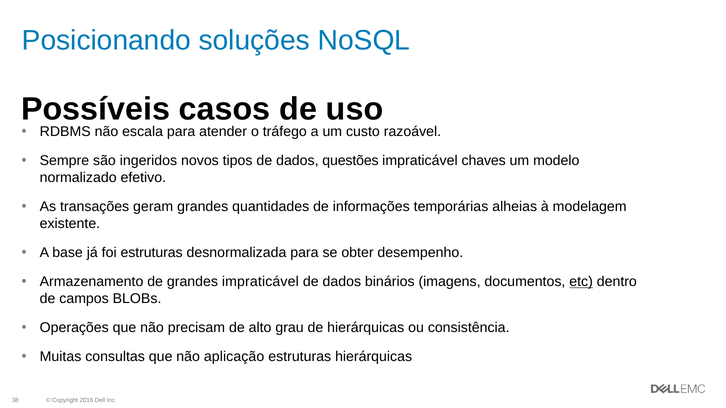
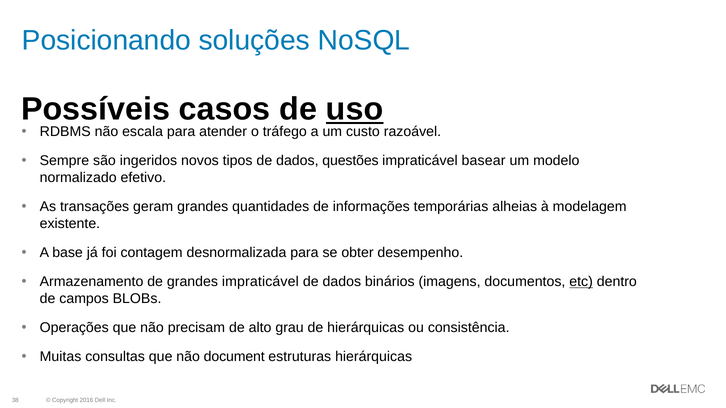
uso underline: none -> present (355, 109)
chaves: chaves -> basear (484, 161)
foi estruturas: estruturas -> contagem (152, 253)
aplicação: aplicação -> document (234, 357)
